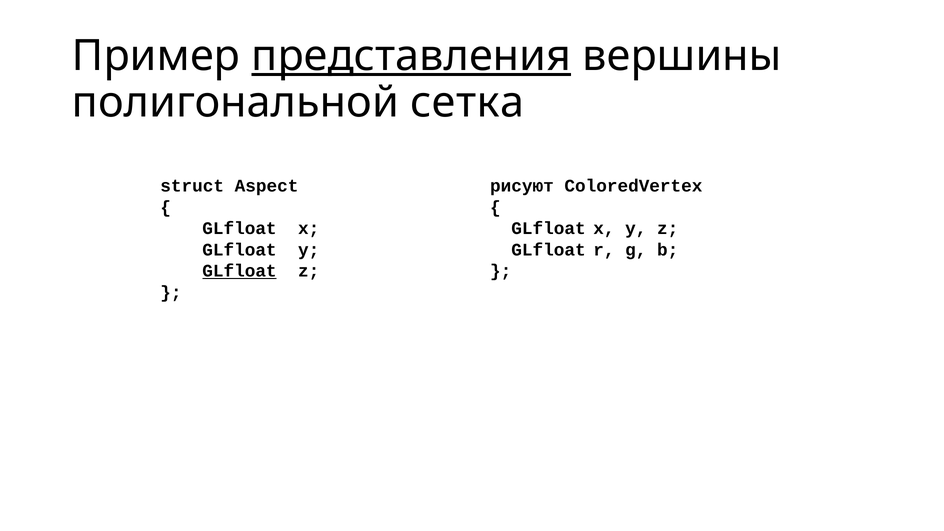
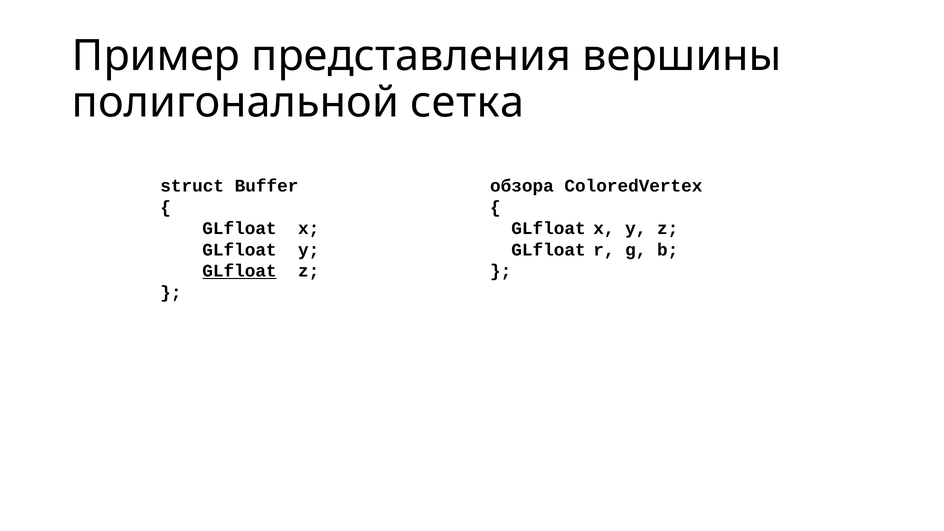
представления underline: present -> none (411, 56)
Aspect: Aspect -> Buffer (267, 186)
рисуют: рисуют -> обзора (522, 186)
